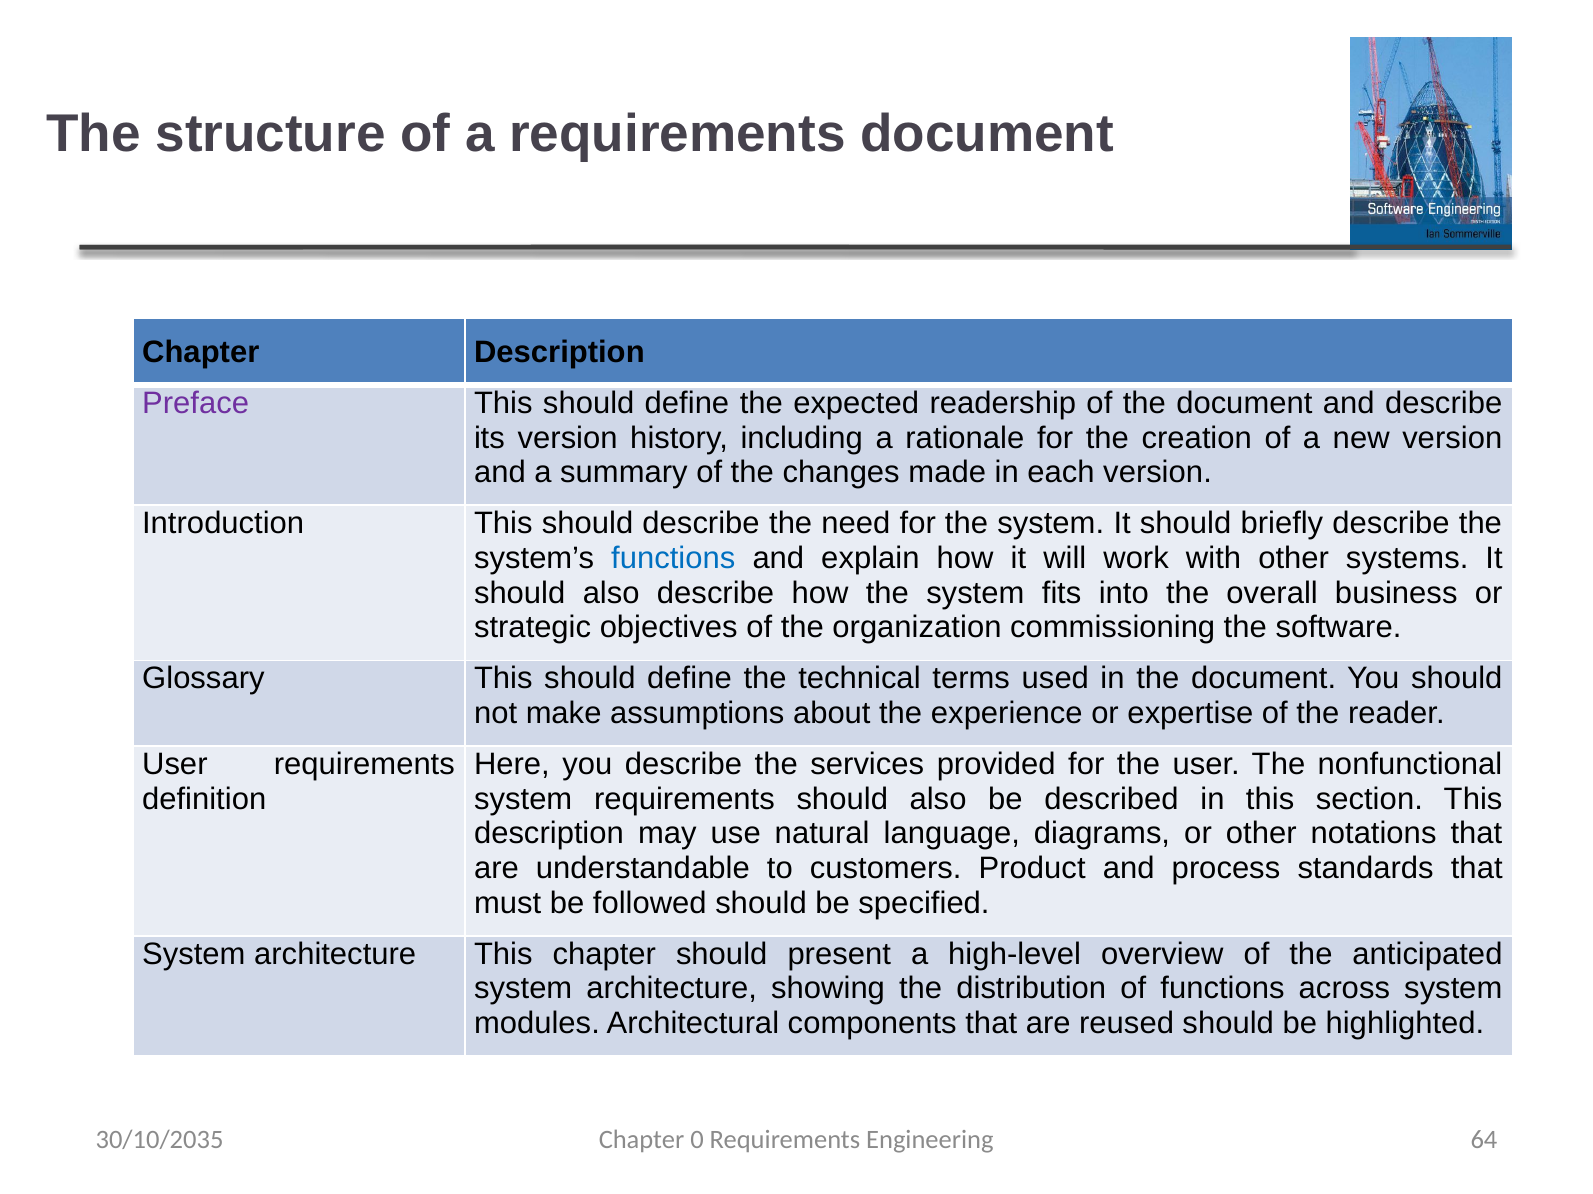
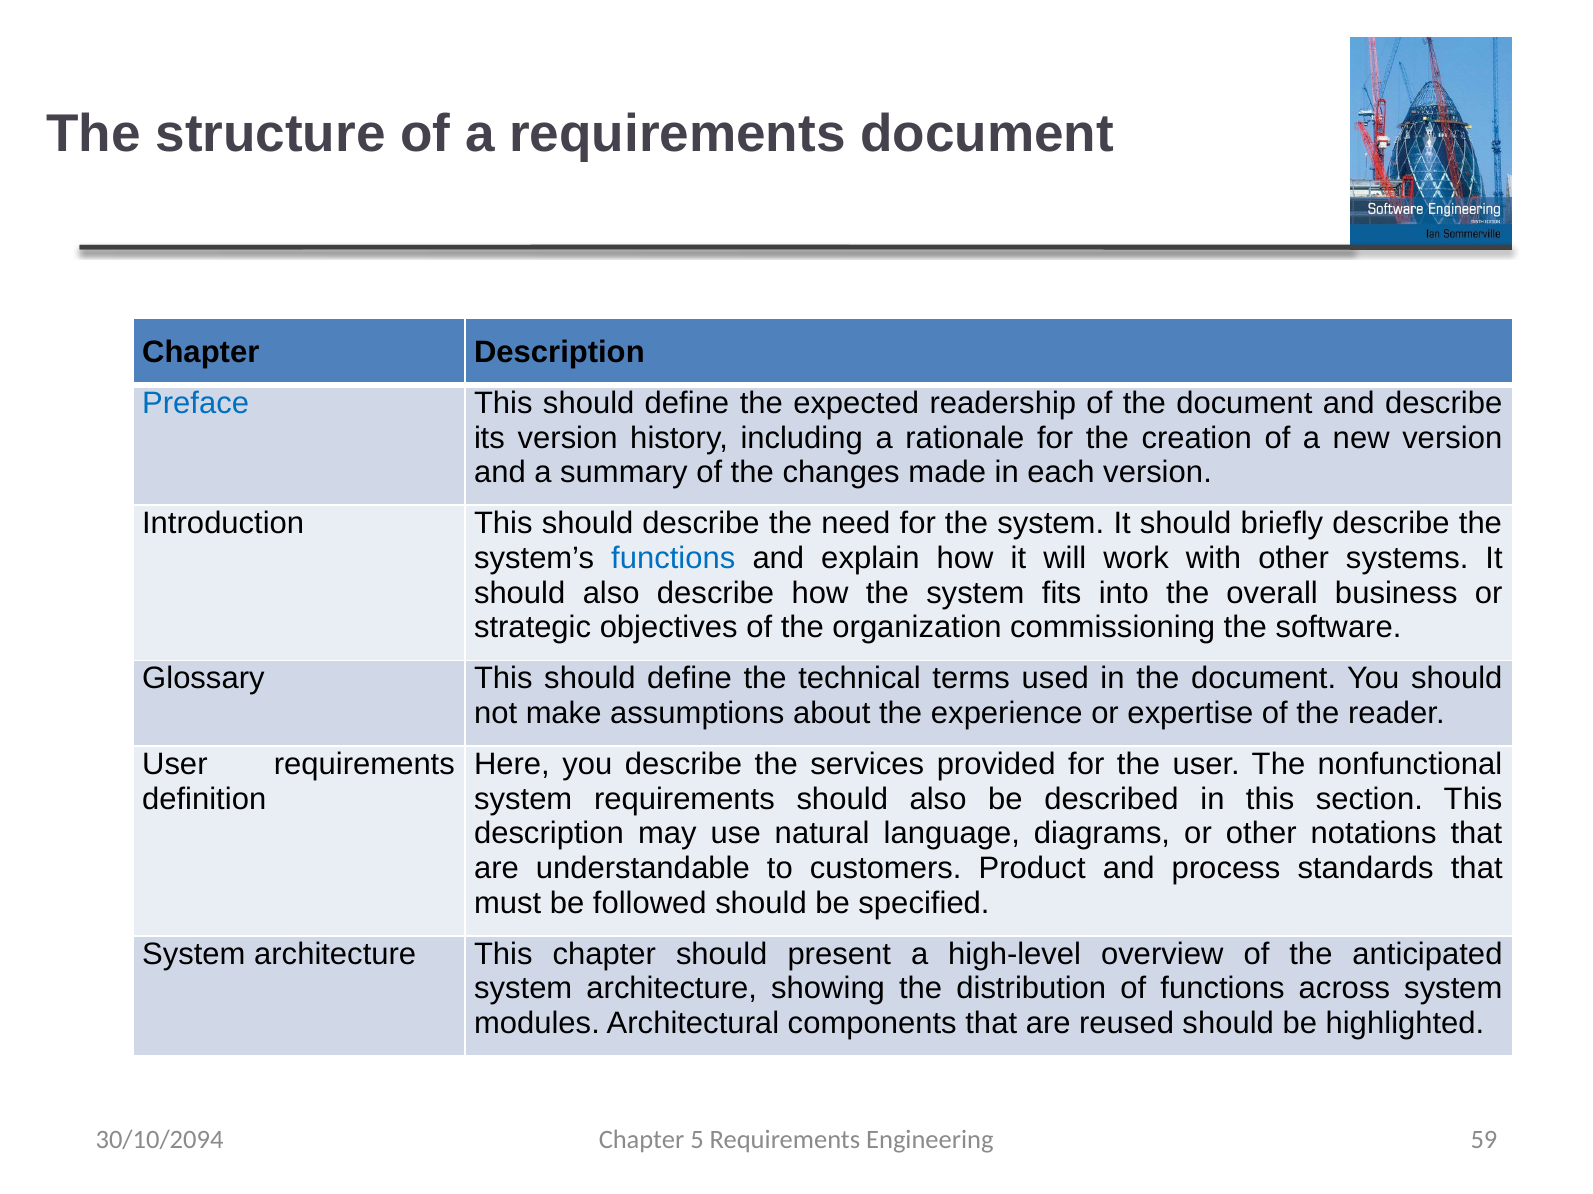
Preface colour: purple -> blue (196, 403)
30/10/2035: 30/10/2035 -> 30/10/2094 (160, 1141)
0: 0 -> 5 (697, 1141)
64: 64 -> 59 (1484, 1141)
